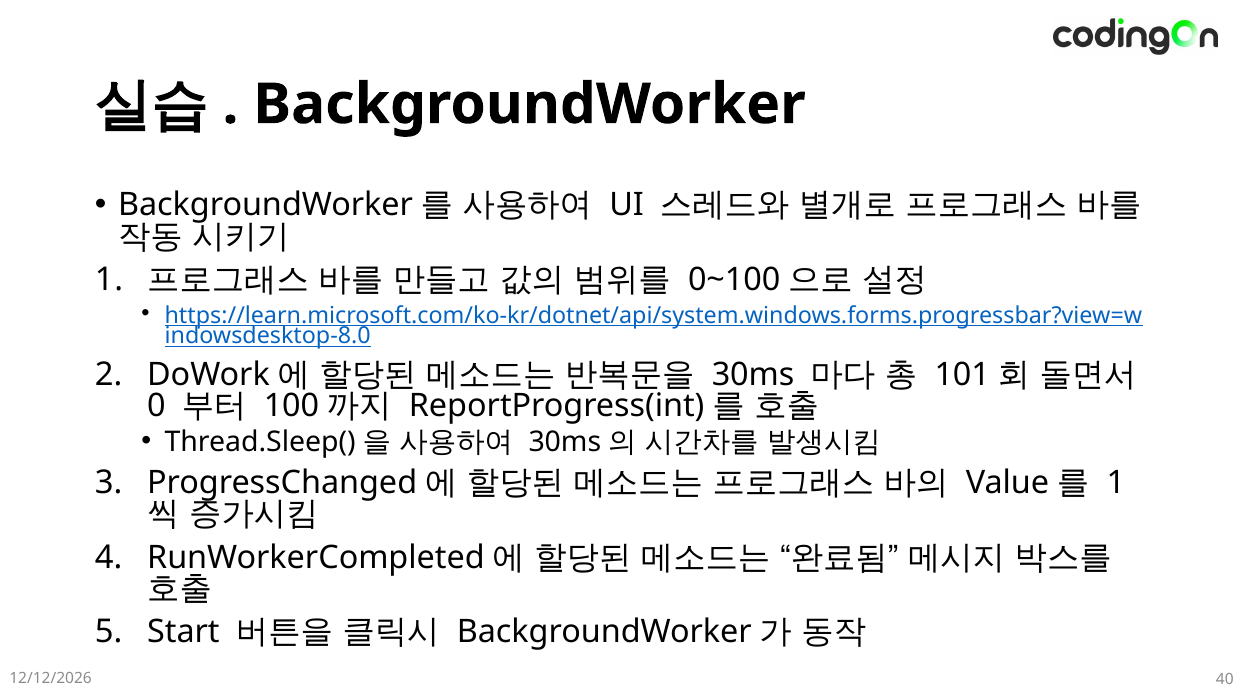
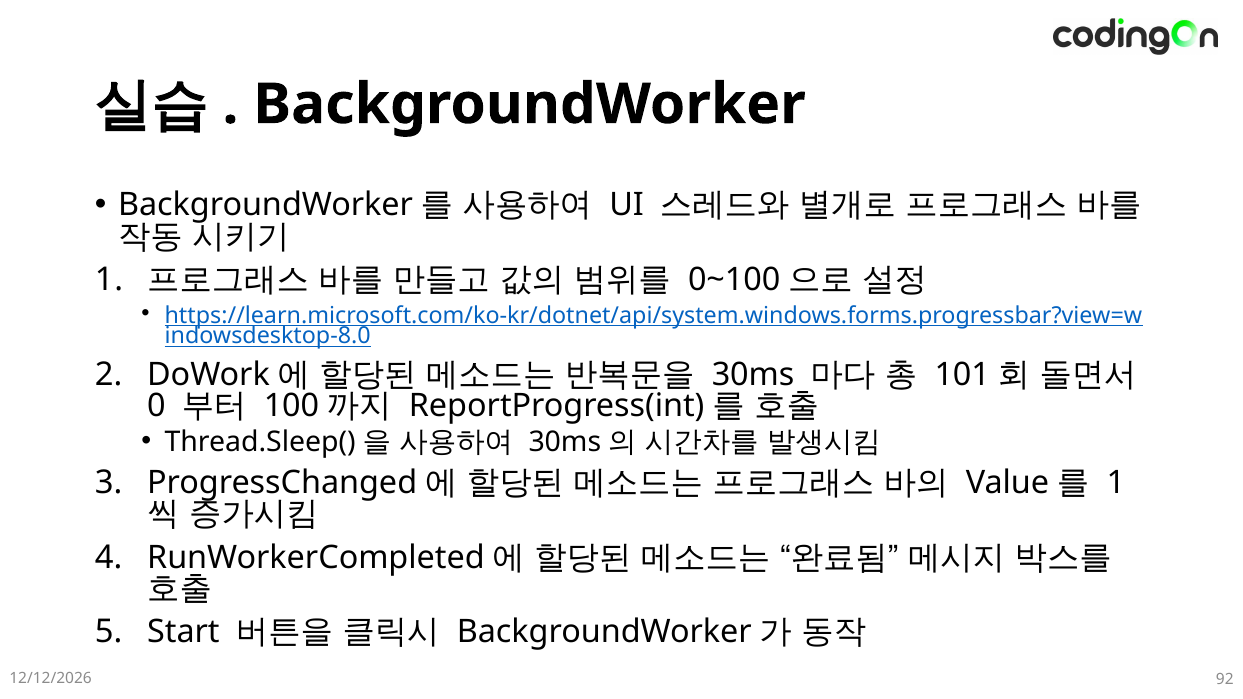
40: 40 -> 92 (1225, 679)
